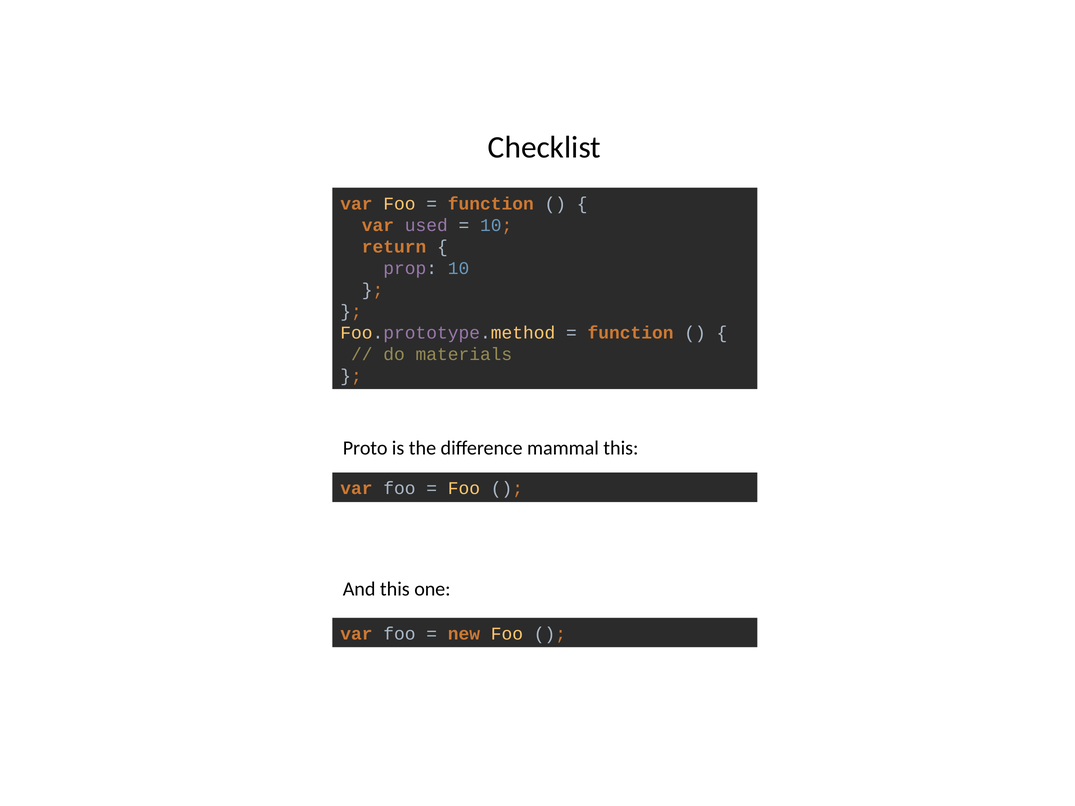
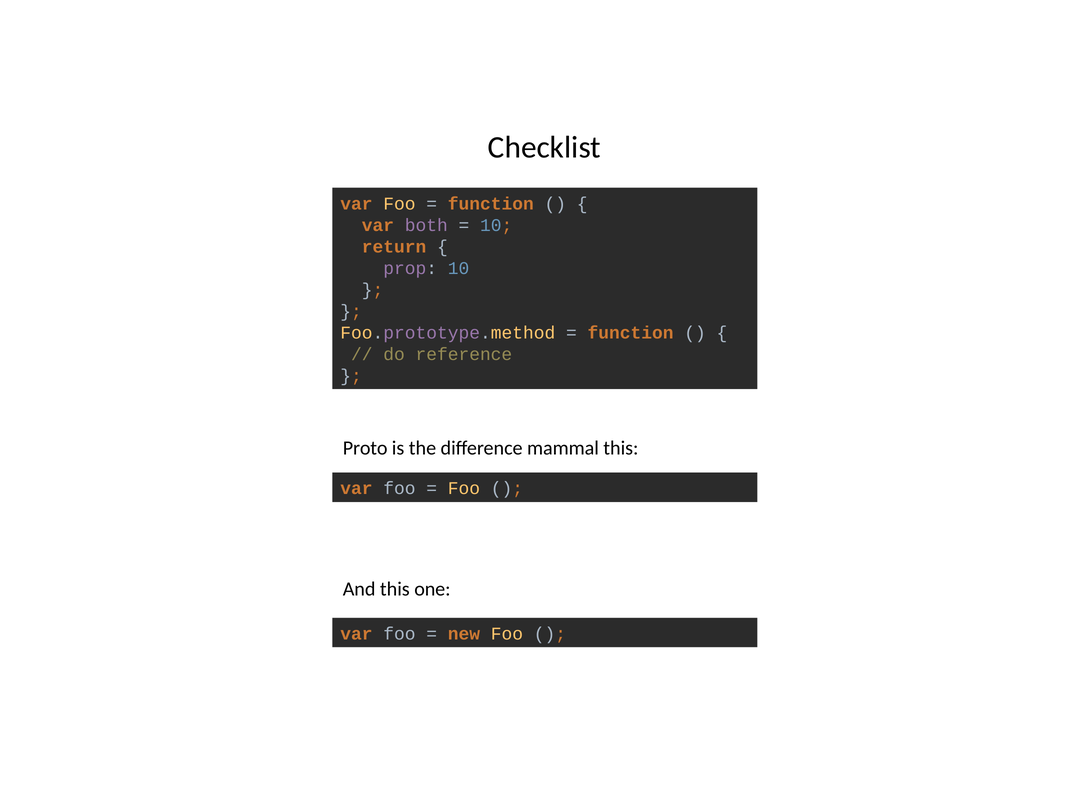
used: used -> both (426, 225)
materials: materials -> reference (464, 354)
